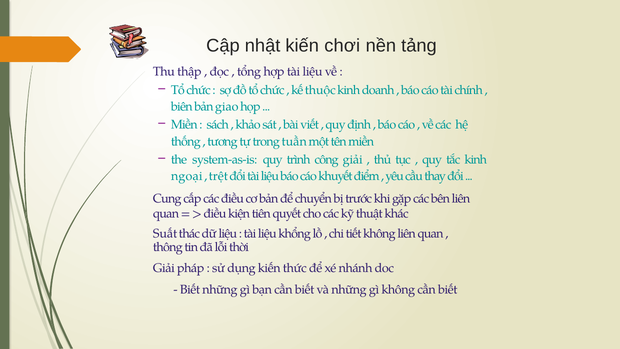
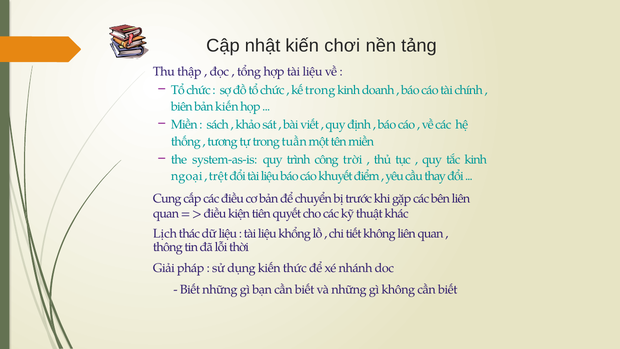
kế thuộc: thuộc -> trong (320, 90)
bản giao: giao -> kiến (227, 107)
công giải: giải -> trời (353, 160)
Suất: Suất -> Lịch (165, 233)
